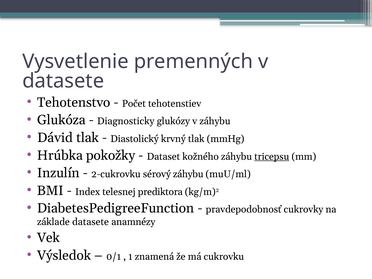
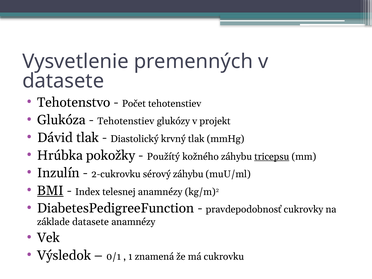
Diagnosticky: Diagnosticky -> Tehotenstiev (126, 121)
v záhybu: záhybu -> projekt (215, 121)
Dataset: Dataset -> Použítý (163, 157)
BMI underline: none -> present (50, 191)
telesnej prediktora: prediktora -> anamnézy (160, 192)
